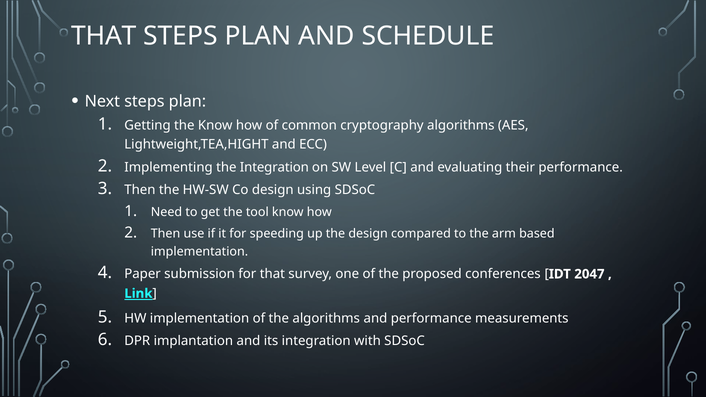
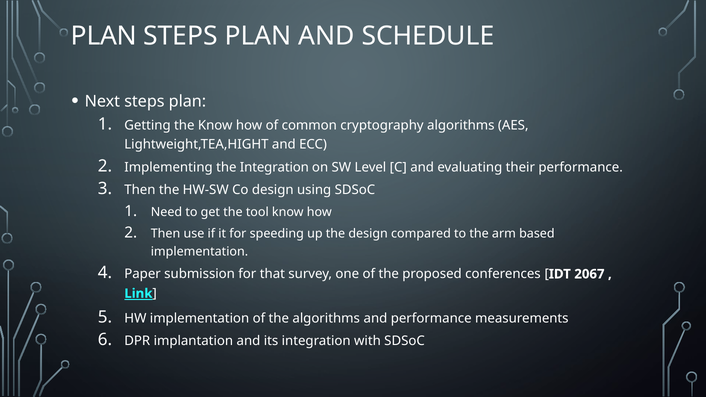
THAT: THAT -> PLAN (104, 36)
2047: 2047 -> 2067 (589, 274)
